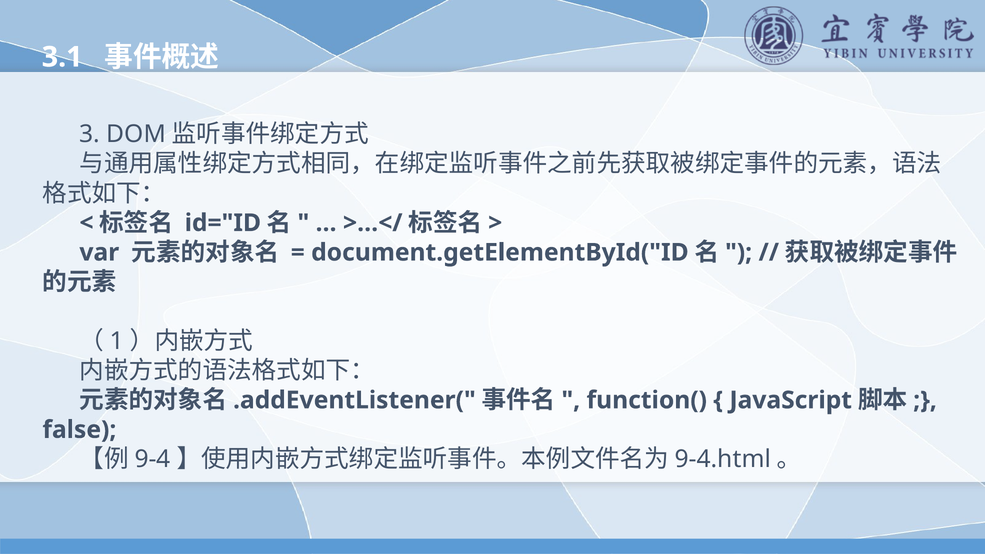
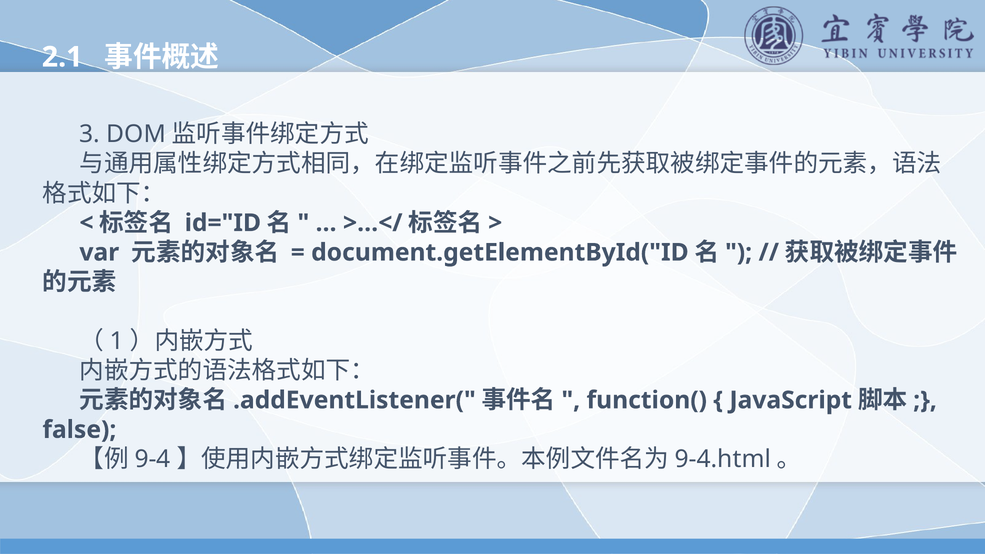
3.1: 3.1 -> 2.1 (62, 57)
